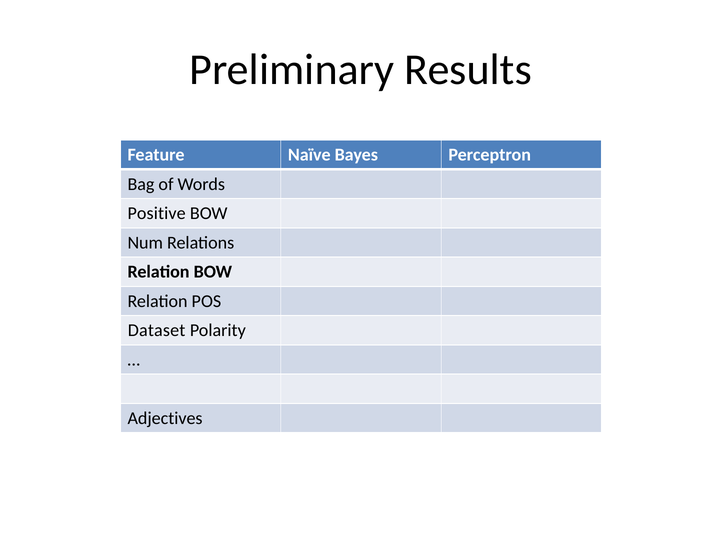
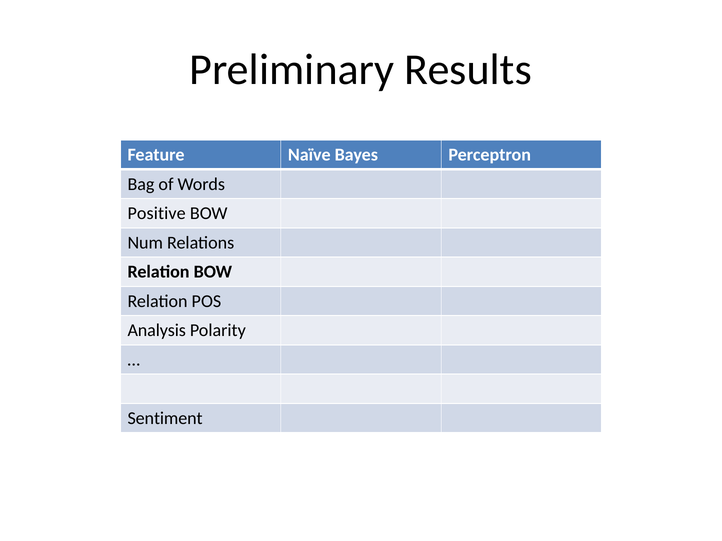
Dataset: Dataset -> Analysis (157, 331)
Adjectives: Adjectives -> Sentiment (165, 419)
